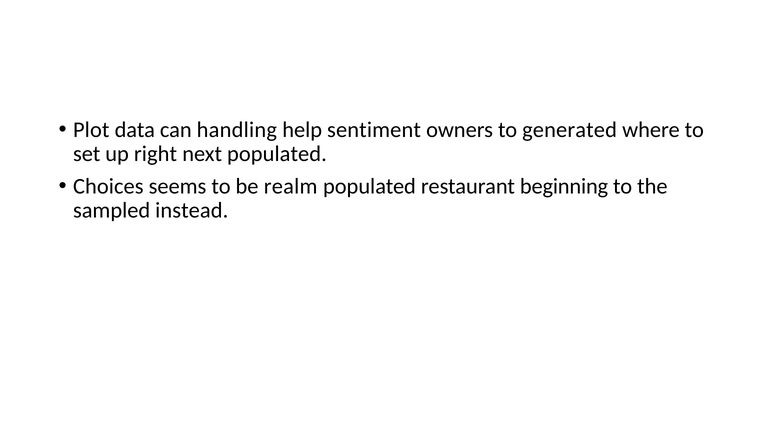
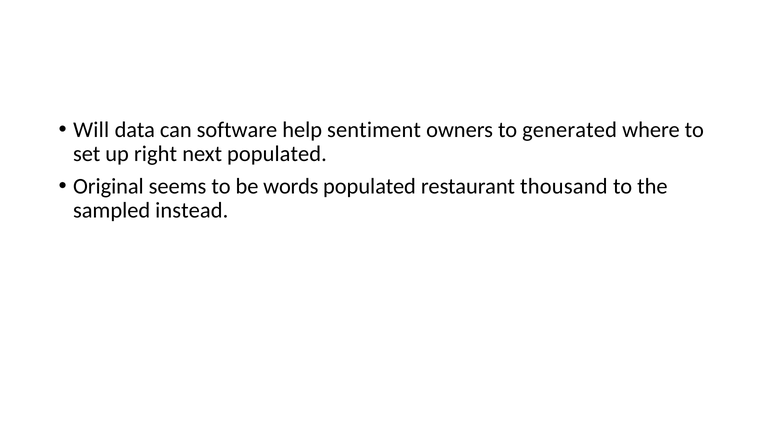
Plot: Plot -> Will (91, 130)
handling: handling -> software (237, 130)
Choices: Choices -> Original (108, 186)
realm: realm -> words (291, 186)
beginning: beginning -> thousand (564, 186)
